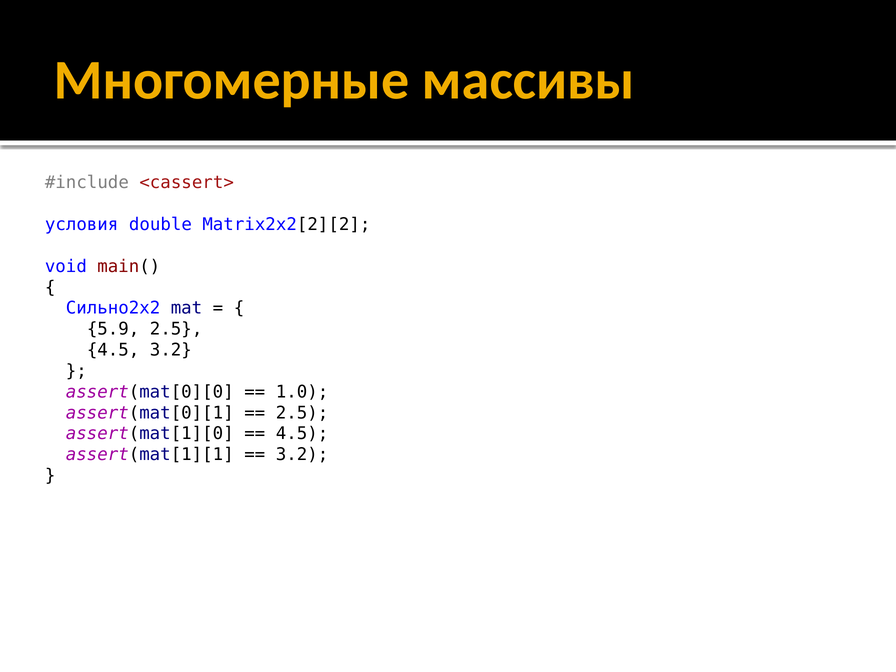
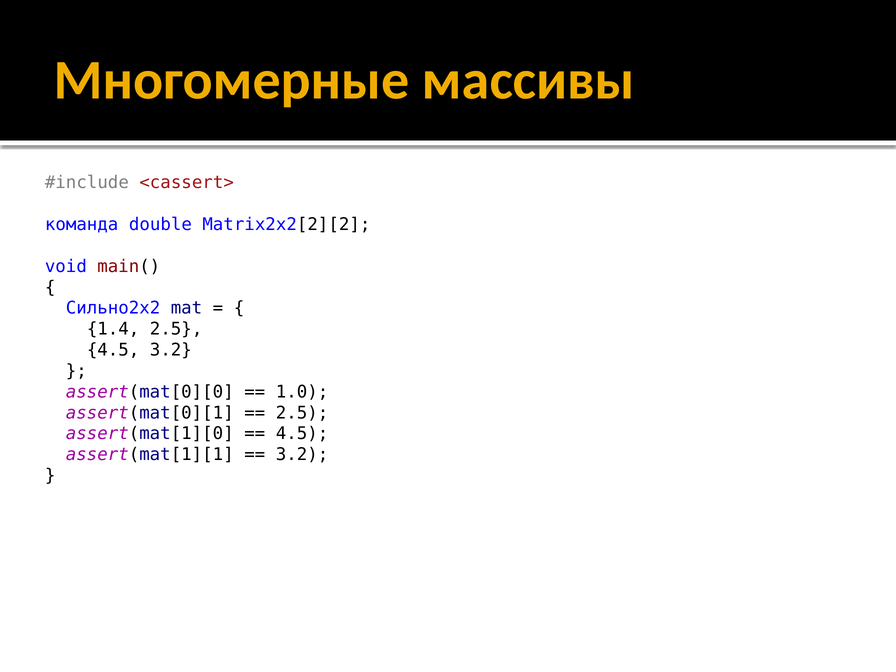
условия: условия -> команда (82, 225)
5.9: 5.9 -> 1.4 (113, 329)
